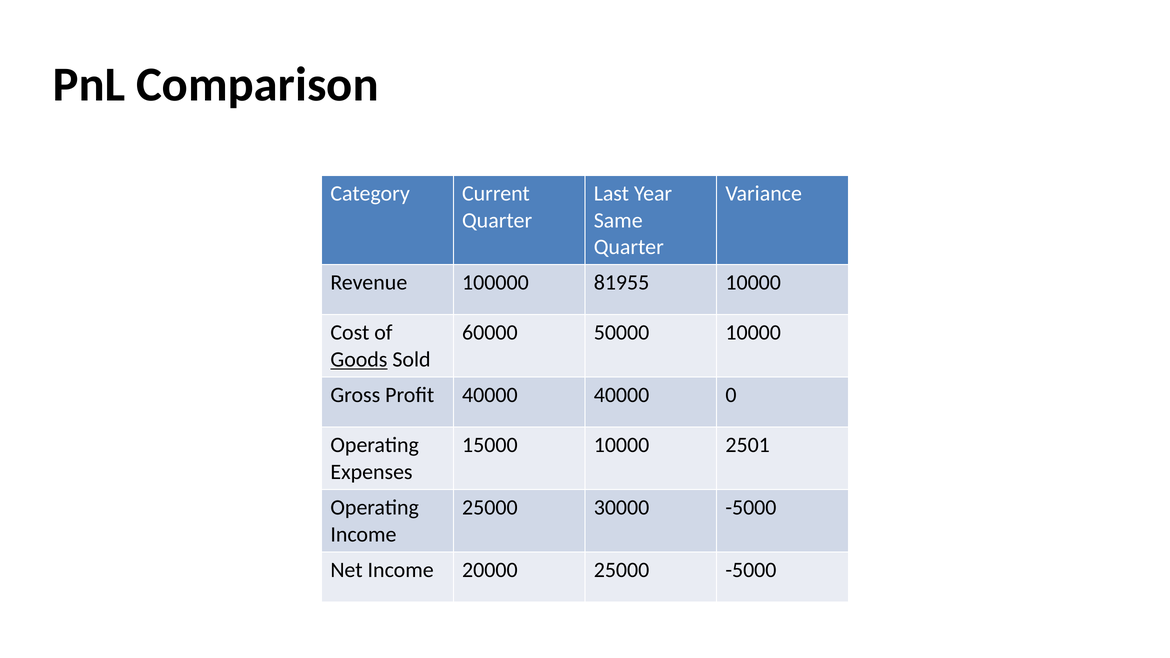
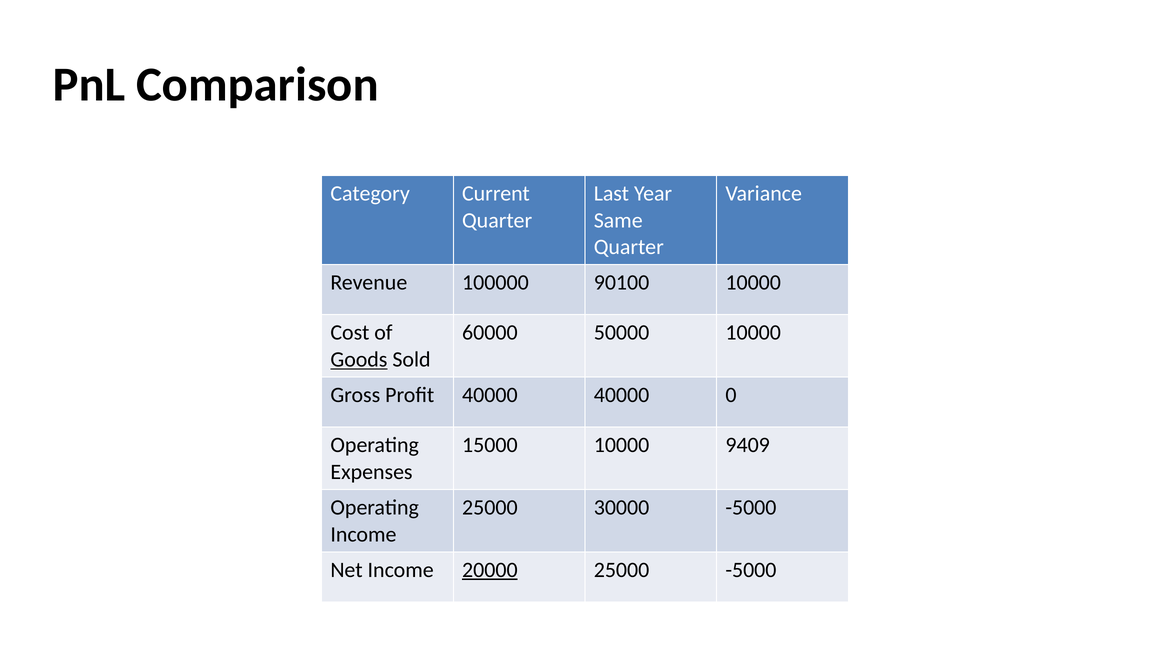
81955: 81955 -> 90100 (622, 283)
2501: 2501 -> 9409 (748, 445)
20000 underline: none -> present (490, 570)
